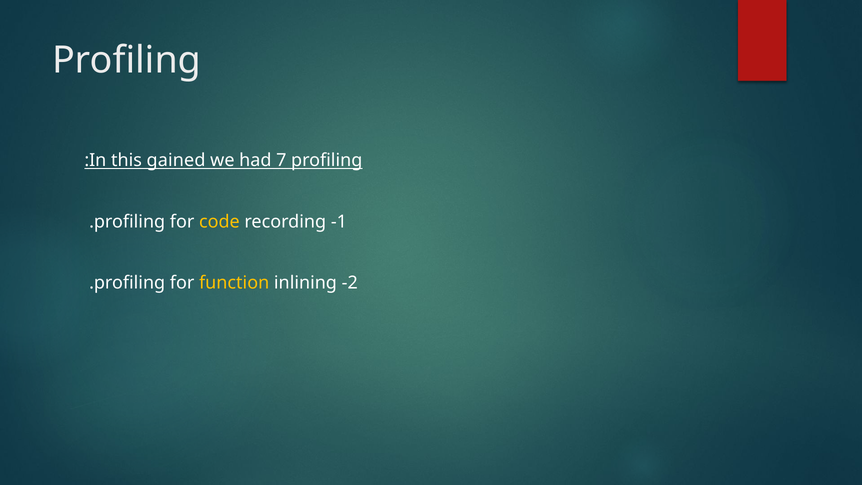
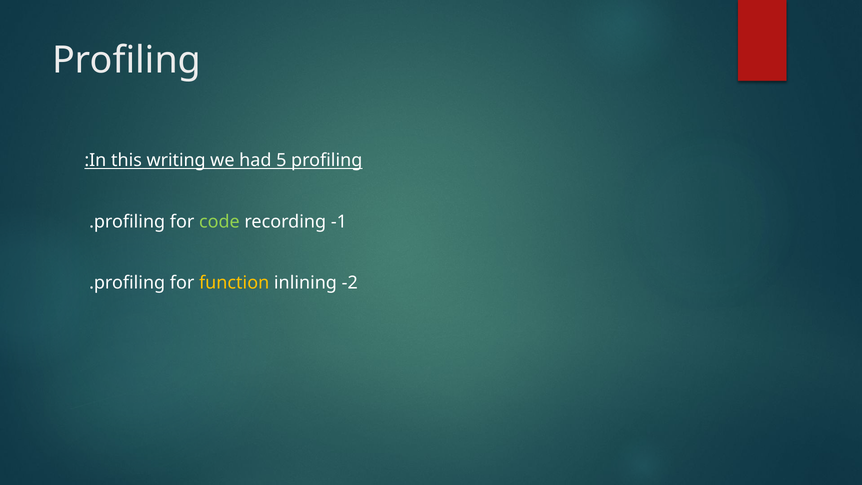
gained: gained -> writing (176, 160)
7: 7 -> 5 (281, 160)
code colour: yellow -> light green (219, 222)
